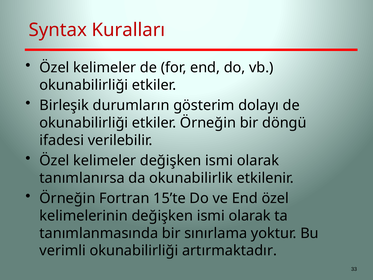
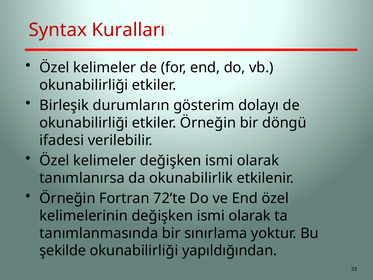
15’te: 15’te -> 72’te (169, 198)
verimli: verimli -> şekilde (63, 250)
artırmaktadır: artırmaktadır -> yapıldığından (230, 250)
